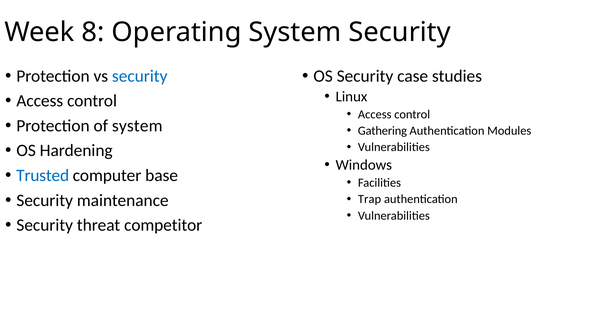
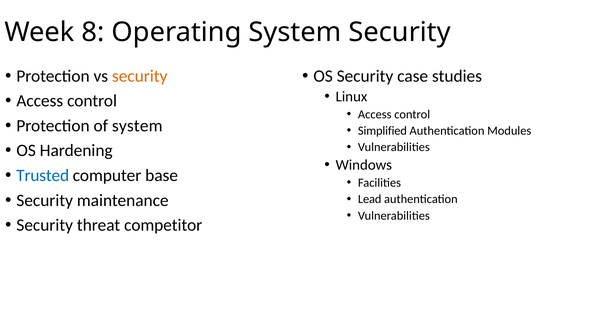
security colour: blue -> orange (140, 76)
Gathering: Gathering -> Simplified (382, 131)
Trap: Trap -> Lead (370, 200)
